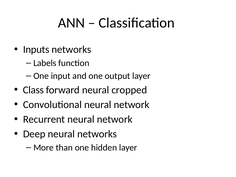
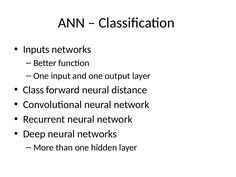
Labels: Labels -> Better (45, 63)
cropped: cropped -> distance (129, 90)
